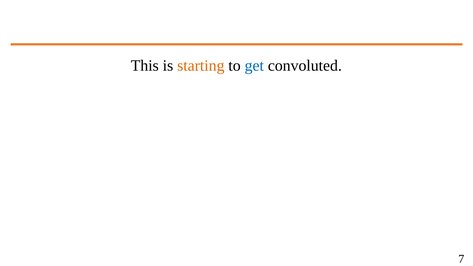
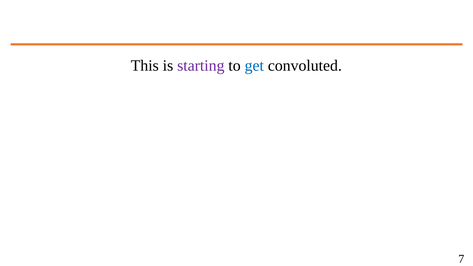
starting colour: orange -> purple (201, 66)
